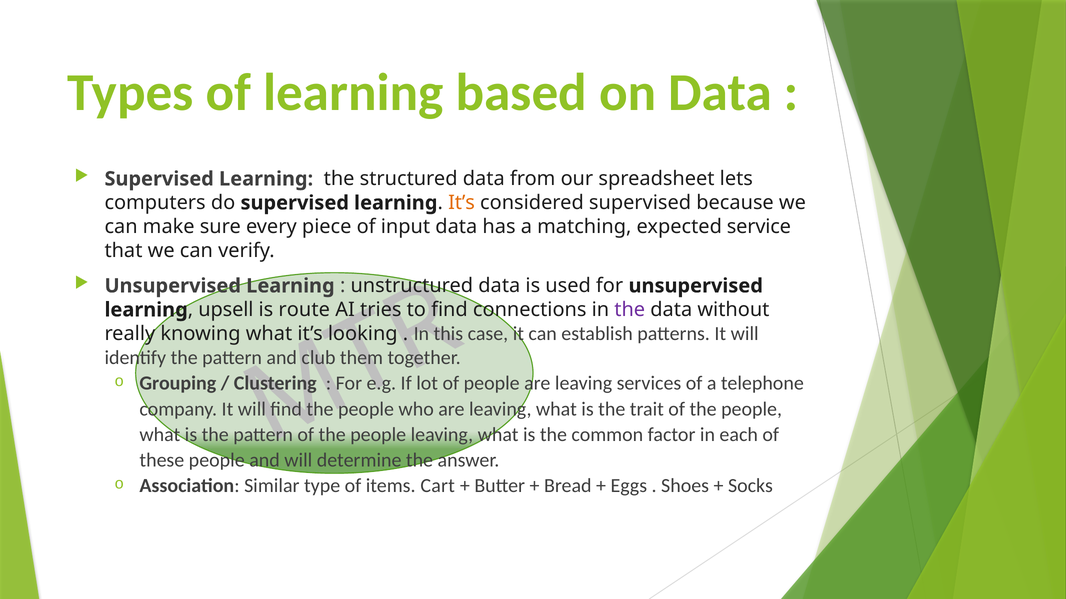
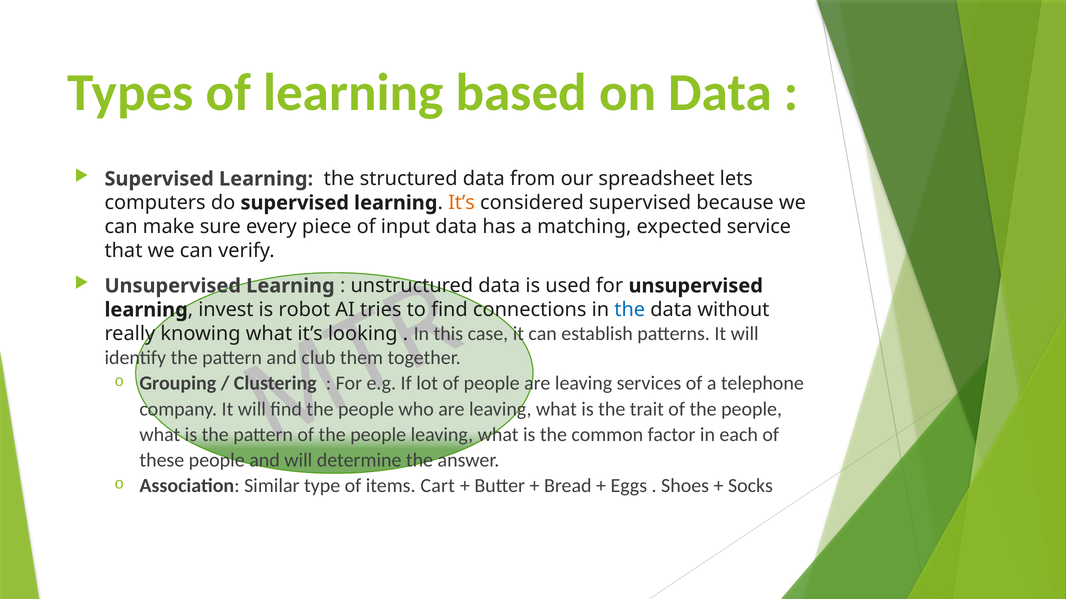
upsell: upsell -> invest (226, 310)
route: route -> robot (304, 310)
the colour: purple -> blue (630, 310)
